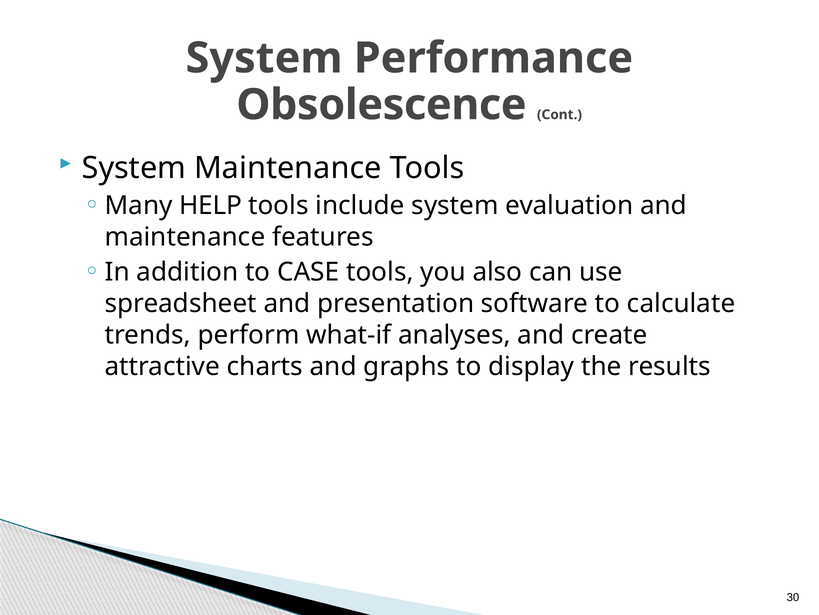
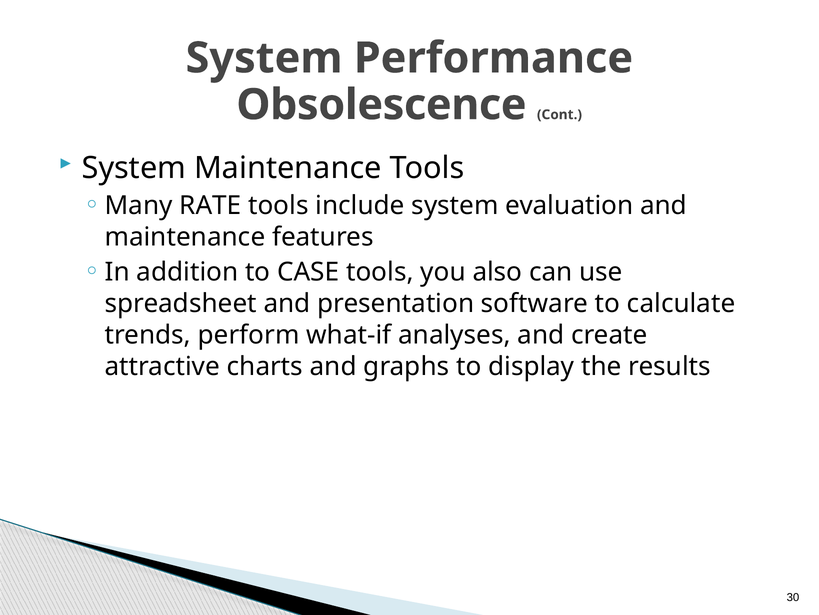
HELP: HELP -> RATE (210, 205)
